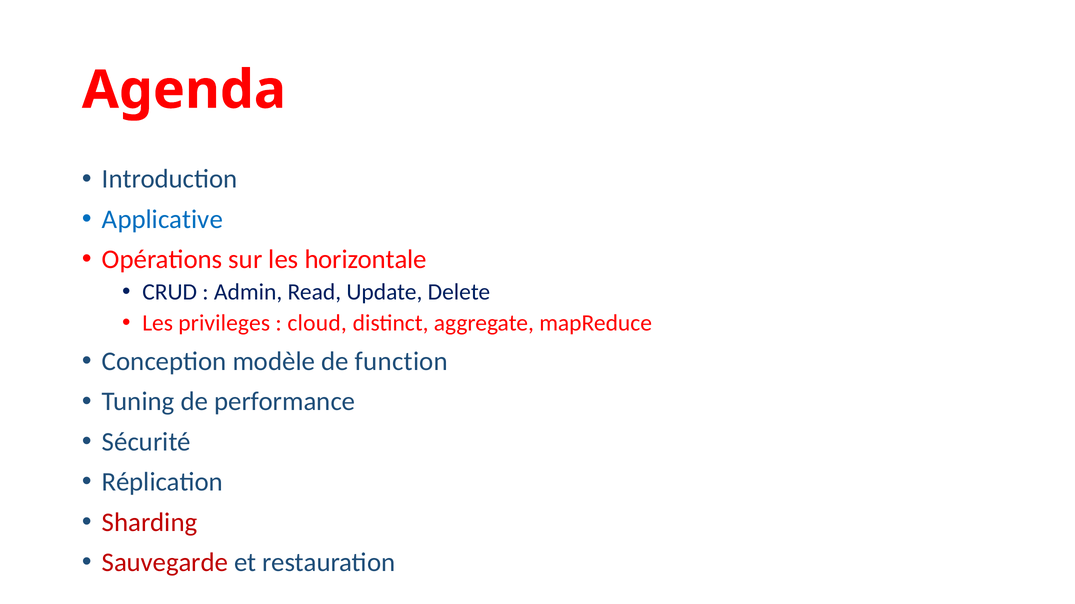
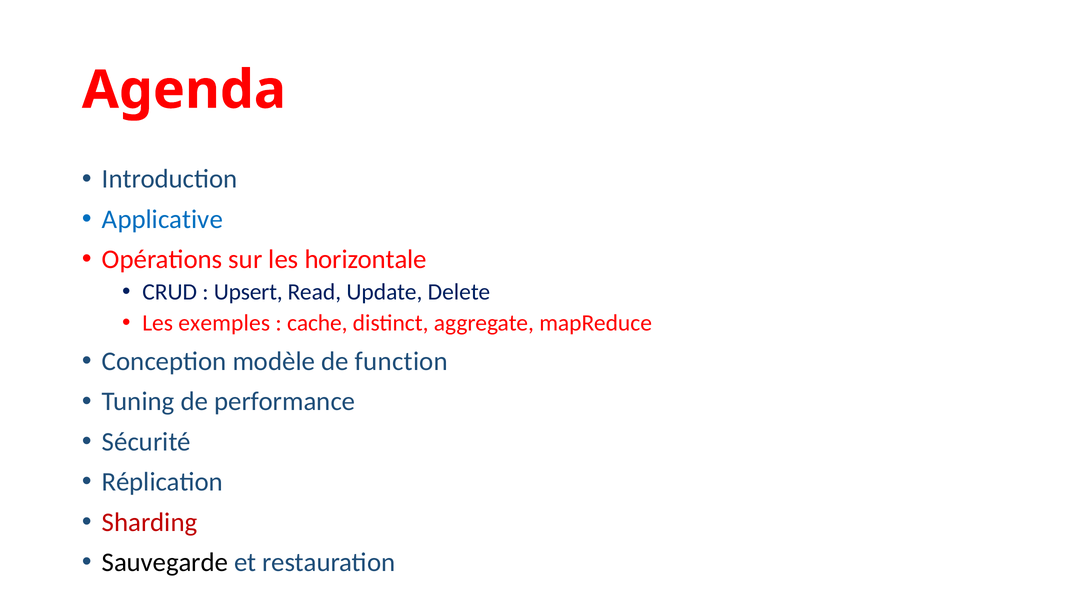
Admin: Admin -> Upsert (248, 292)
privileges: privileges -> exemples (224, 323)
cloud: cloud -> cache (317, 323)
Sauvegarde colour: red -> black (165, 563)
